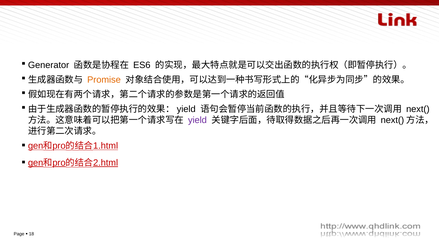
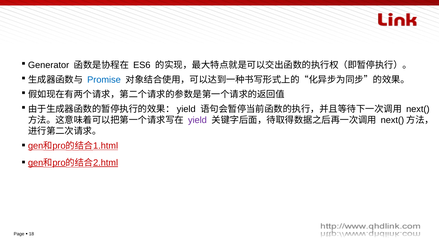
Promise colour: orange -> blue (104, 80)
